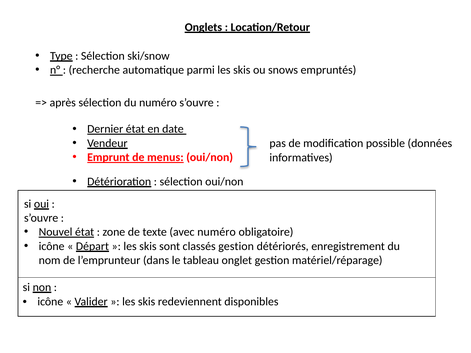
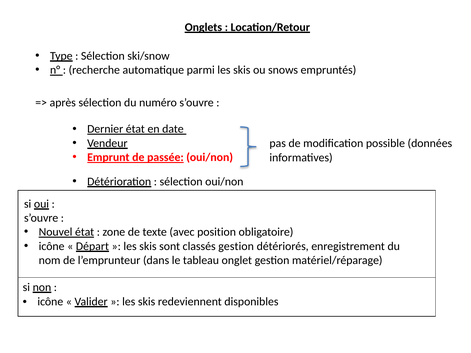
menus: menus -> passée (165, 157)
avec numéro: numéro -> position (217, 232)
